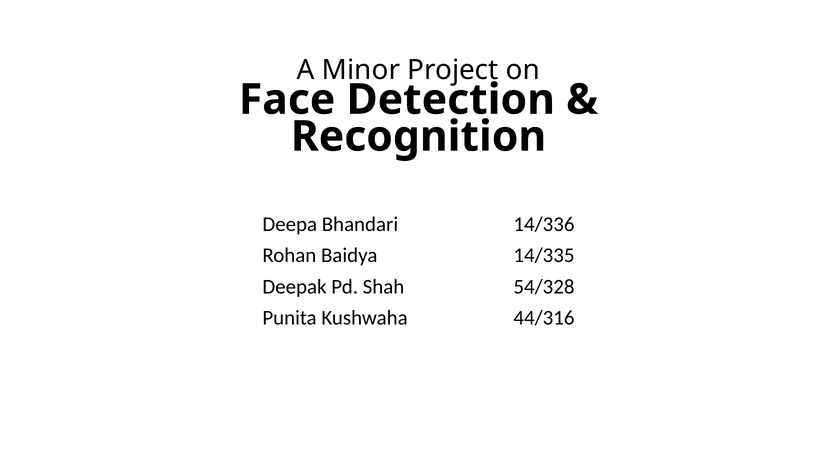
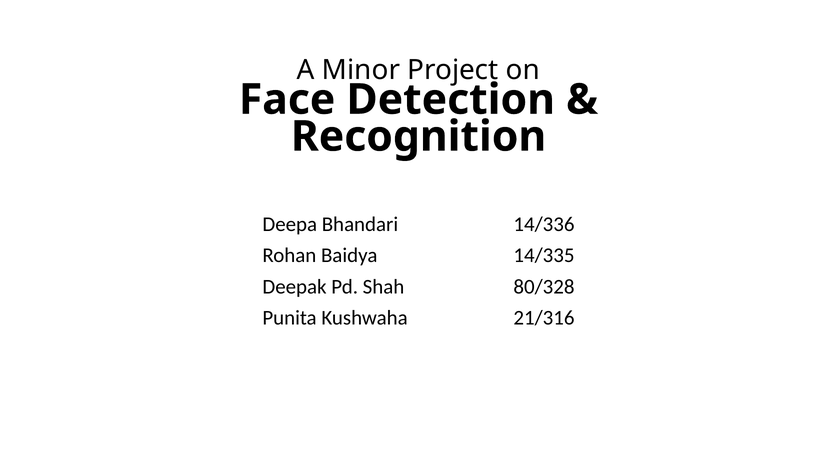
54/328: 54/328 -> 80/328 (544, 287)
44/316: 44/316 -> 21/316 (544, 318)
